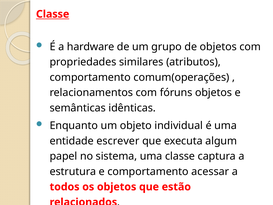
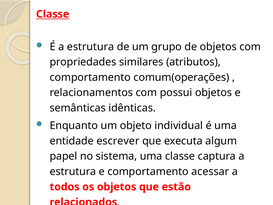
É a hardware: hardware -> estrutura (91, 47)
fóruns: fóruns -> possui (176, 93)
